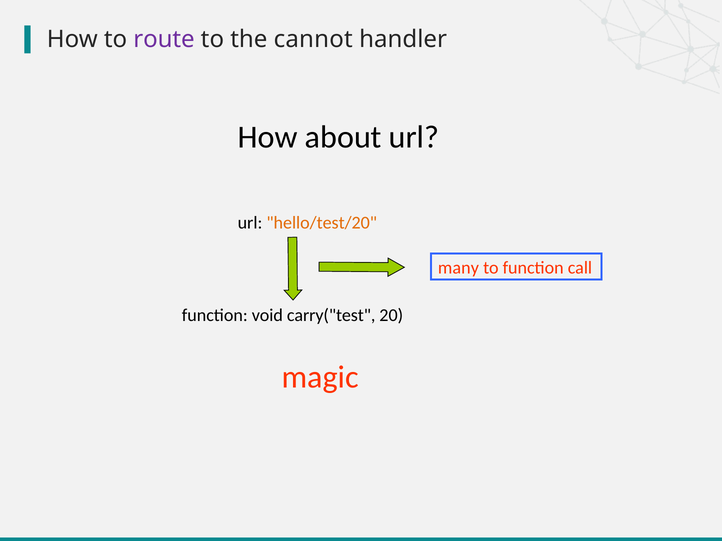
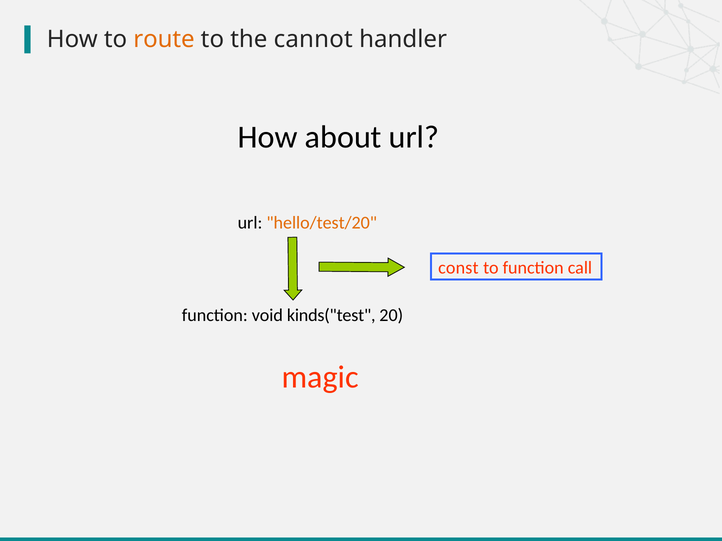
route colour: purple -> orange (164, 39)
many: many -> const (458, 268)
carry("test: carry("test -> kinds("test (331, 316)
